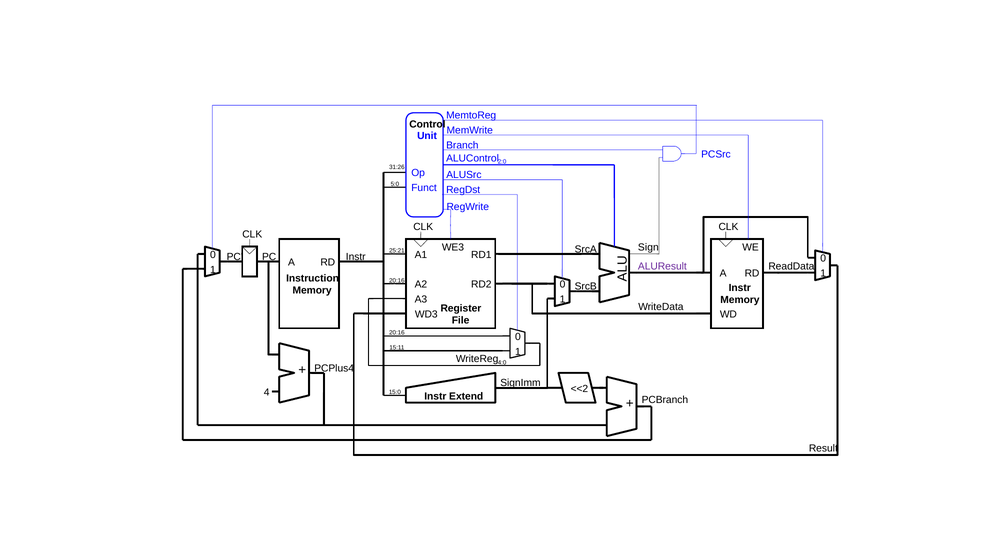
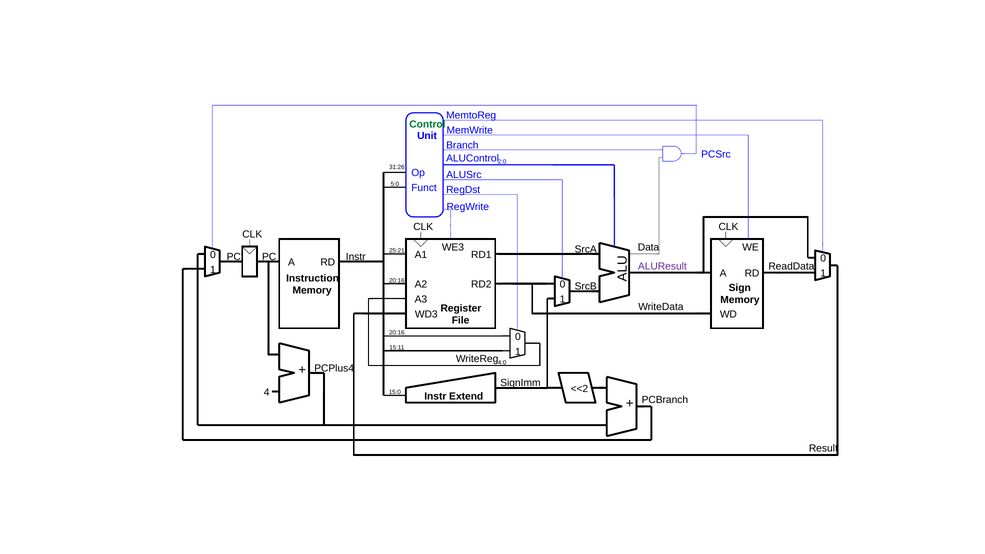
Control colour: black -> green (427, 124)
Sign: Sign -> Data (649, 247)
Instr: Instr -> Sign (740, 288)
